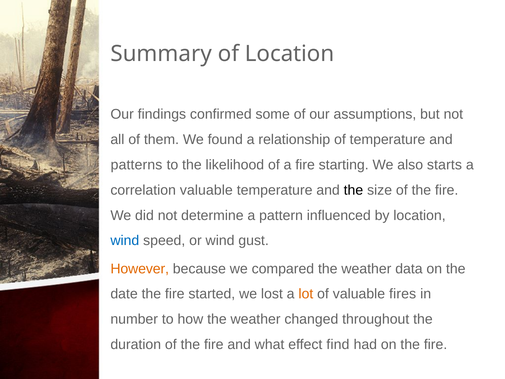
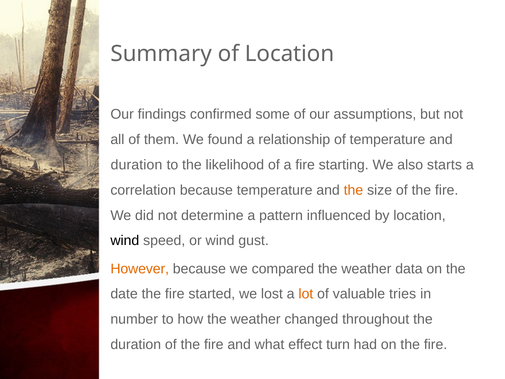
patterns: patterns -> duration (136, 165)
correlation valuable: valuable -> because (206, 190)
the colour: black -> orange (353, 190)
wind colour: blue -> black (125, 240)
fires: fires -> tries (403, 294)
find: find -> turn (338, 344)
